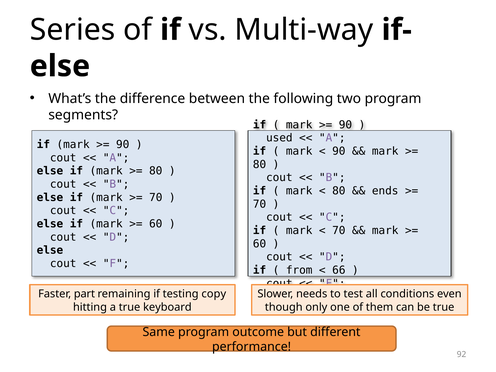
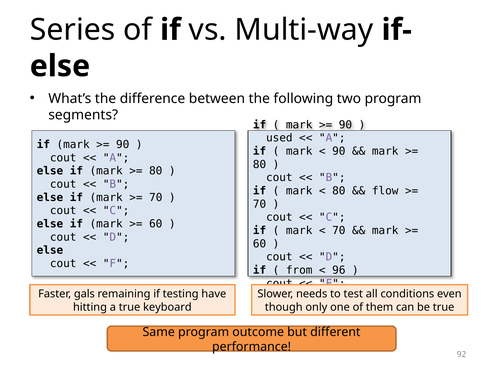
ends: ends -> flow (385, 191)
66: 66 -> 96 (339, 270)
part: part -> gals (84, 294)
copy: copy -> have (214, 294)
